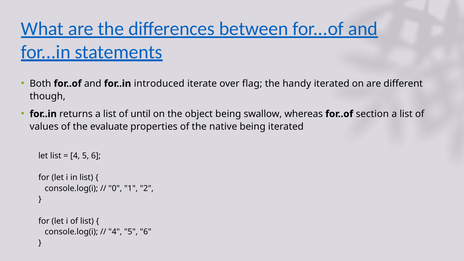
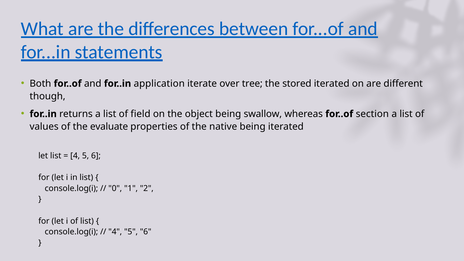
introduced: introduced -> application (159, 84)
flag: flag -> tree (252, 84)
handy: handy -> stored (297, 84)
until: until -> field (141, 114)
